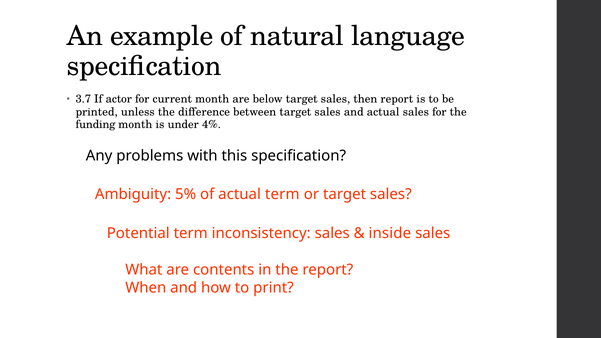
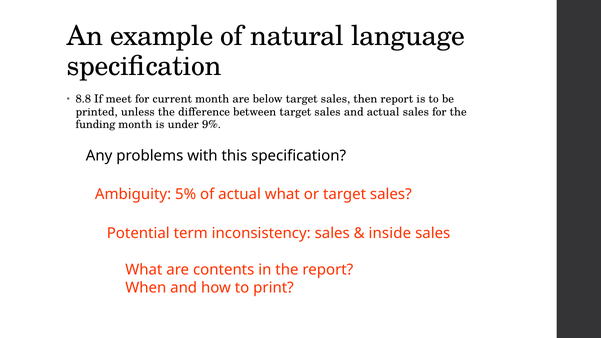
3.7: 3.7 -> 8.8 (83, 99)
actor: actor -> meet (119, 99)
4%: 4% -> 9% (211, 125)
actual term: term -> what (282, 194)
